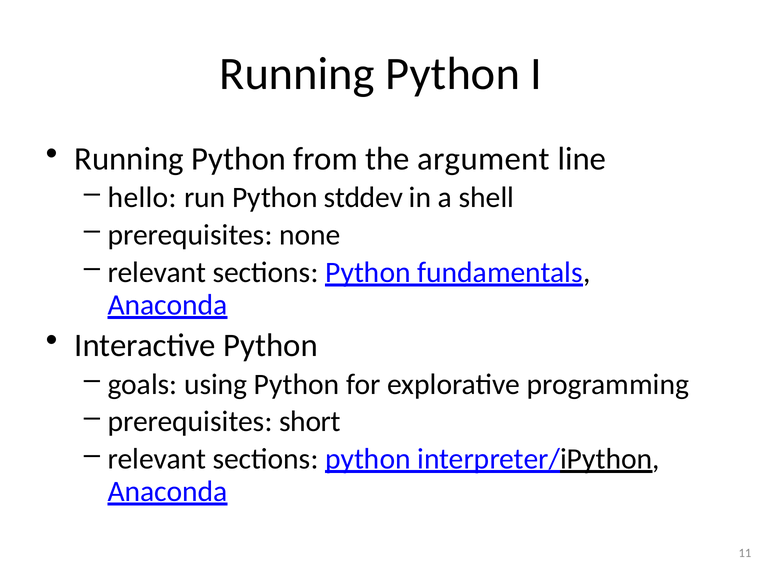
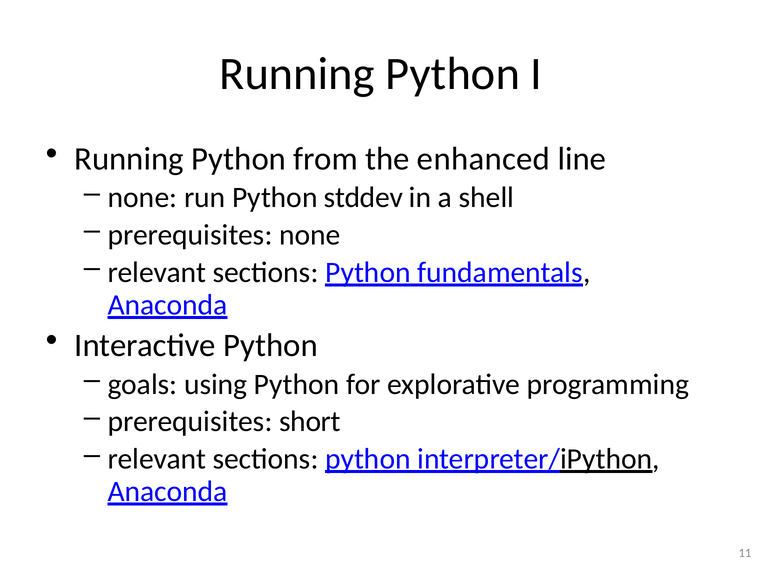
argument: argument -> enhanced (484, 159)
hello: hello -> none (142, 198)
